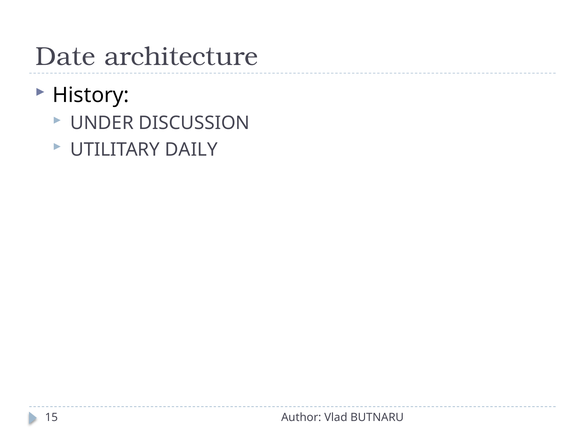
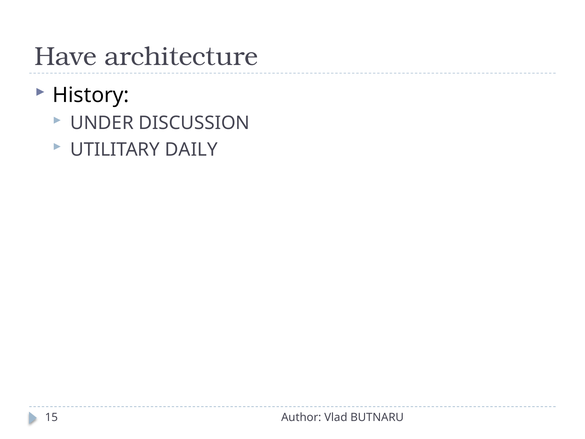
Date: Date -> Have (66, 56)
